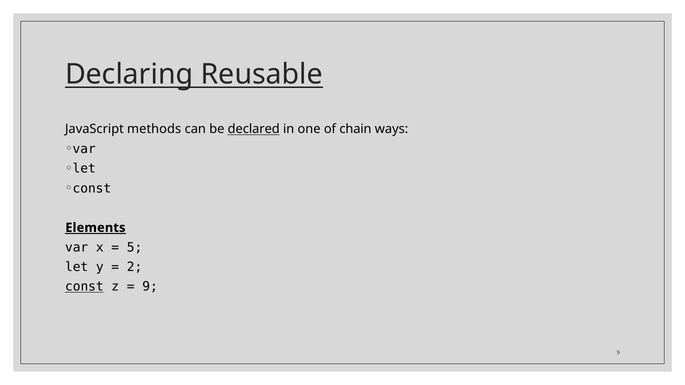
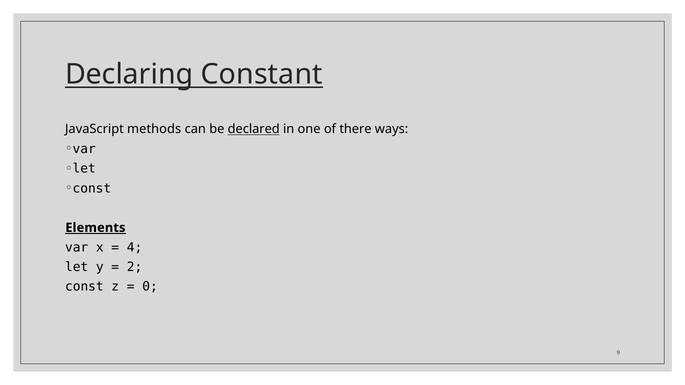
Reusable: Reusable -> Constant (262, 74)
chain: chain -> there (355, 129)
5: 5 -> 4 (135, 248)
const underline: present -> none (84, 287)
9: 9 -> 0 (150, 287)
